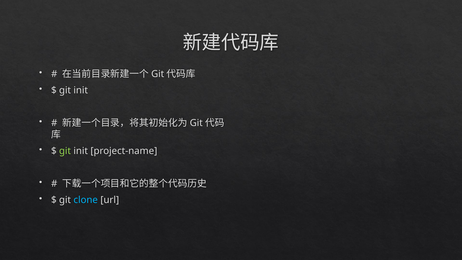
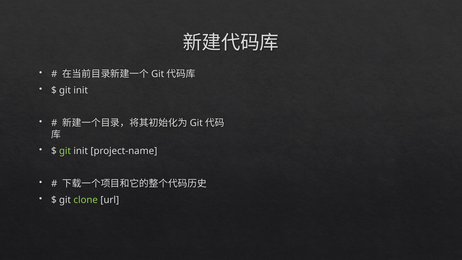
clone colour: light blue -> light green (86, 200)
